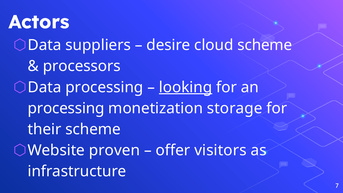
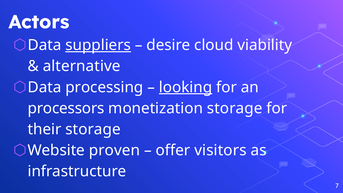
suppliers underline: none -> present (98, 45)
cloud scheme: scheme -> viability (265, 45)
processors: processors -> alternative (82, 66)
processing: processing -> processors (66, 108)
their scheme: scheme -> storage (93, 129)
